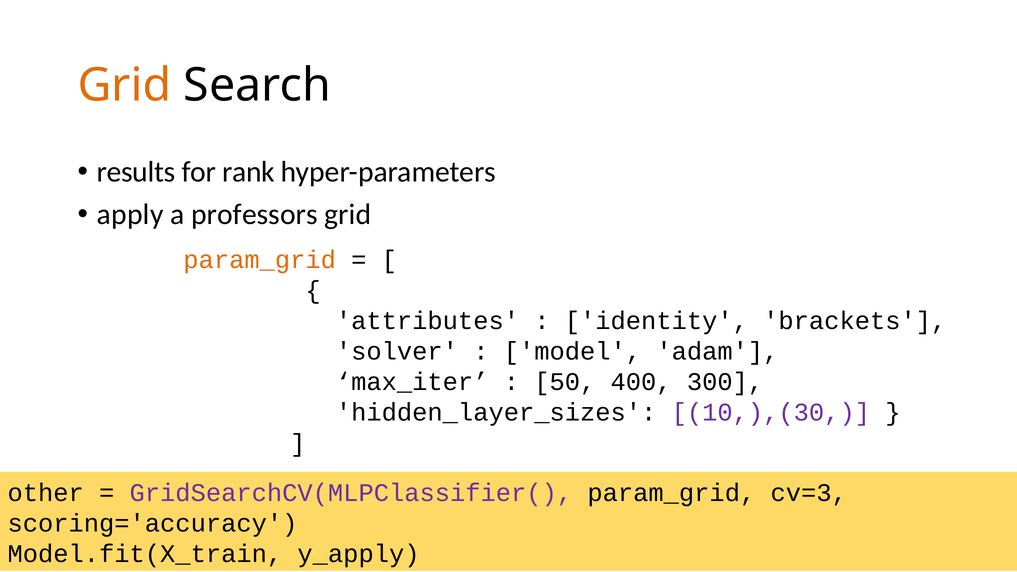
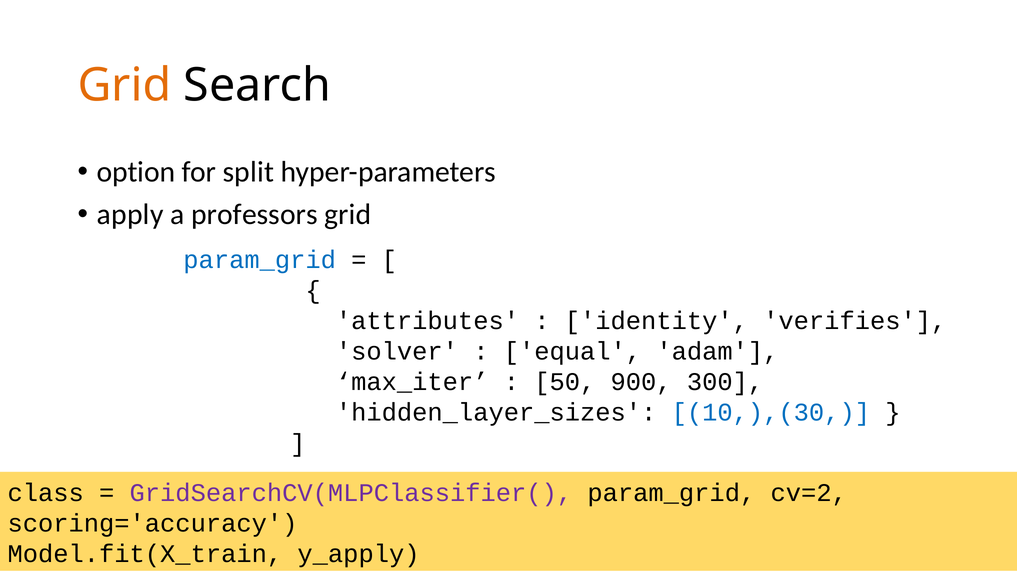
results: results -> option (136, 172)
rank: rank -> split (248, 172)
param_grid colour: orange -> blue (260, 260)
brackets: brackets -> verifies (855, 321)
model: model -> equal (572, 352)
400: 400 -> 900 (641, 382)
10,),(30 colour: purple -> blue (771, 413)
other: other -> class (46, 493)
cv=3: cv=3 -> cv=2 (809, 493)
